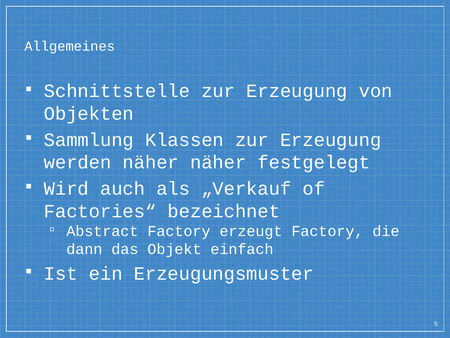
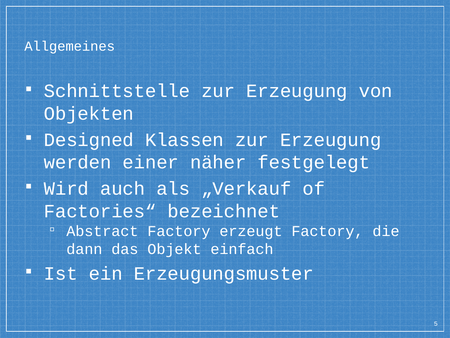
Sammlung: Sammlung -> Designed (89, 140)
werden näher: näher -> einer (151, 162)
